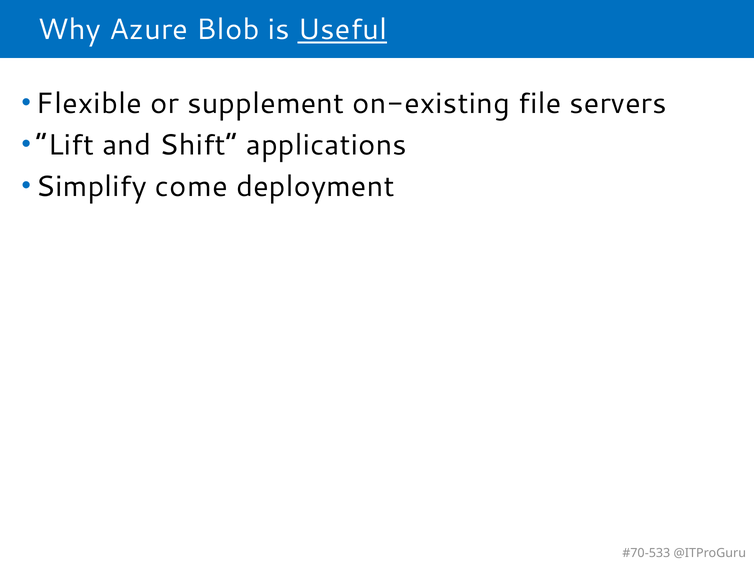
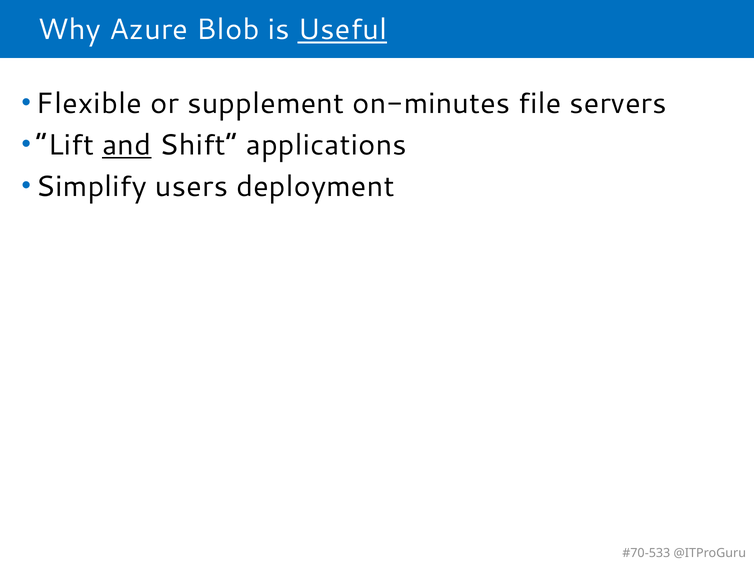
on-existing: on-existing -> on-minutes (431, 104)
and underline: none -> present (127, 145)
come: come -> users (191, 187)
